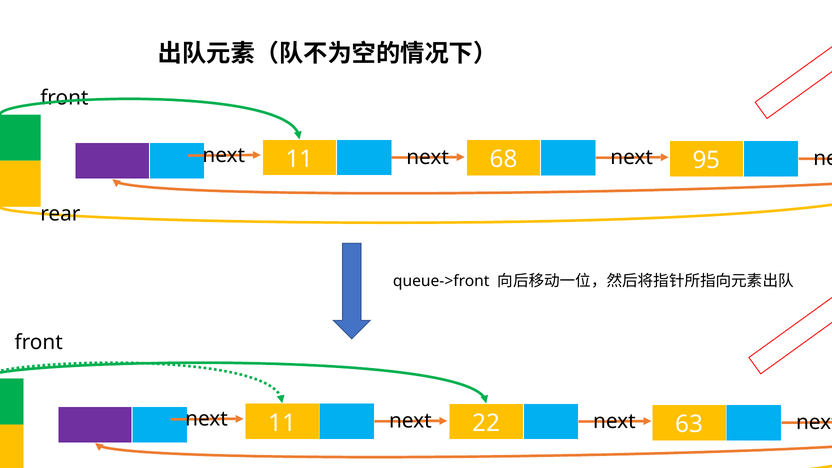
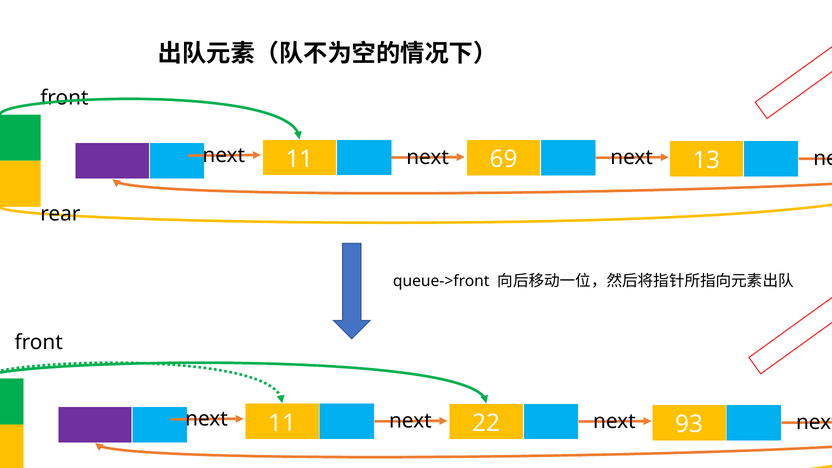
68: 68 -> 69 (504, 159)
95: 95 -> 13 (706, 160)
63: 63 -> 93 (689, 424)
